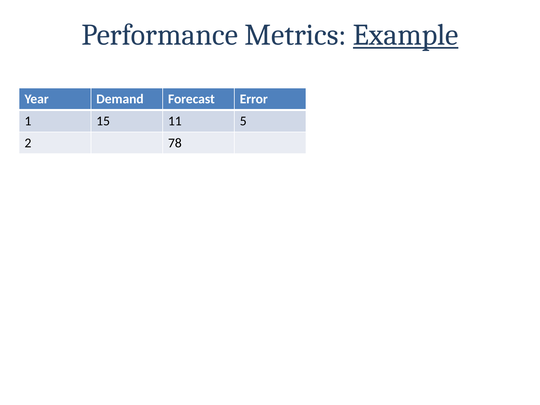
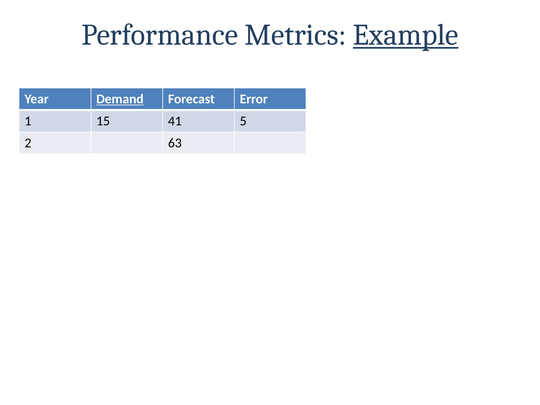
Demand underline: none -> present (120, 99)
11: 11 -> 41 (175, 121)
78: 78 -> 63 (175, 143)
